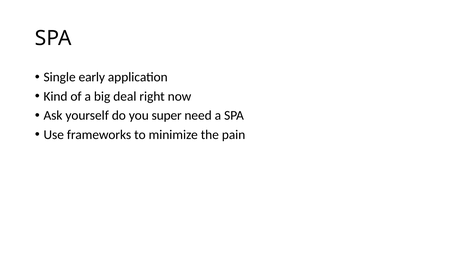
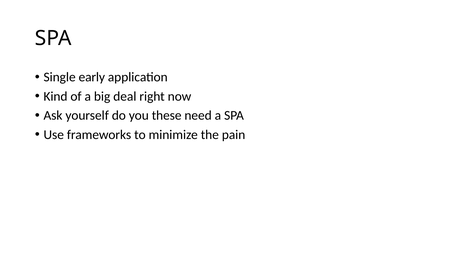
super: super -> these (167, 116)
